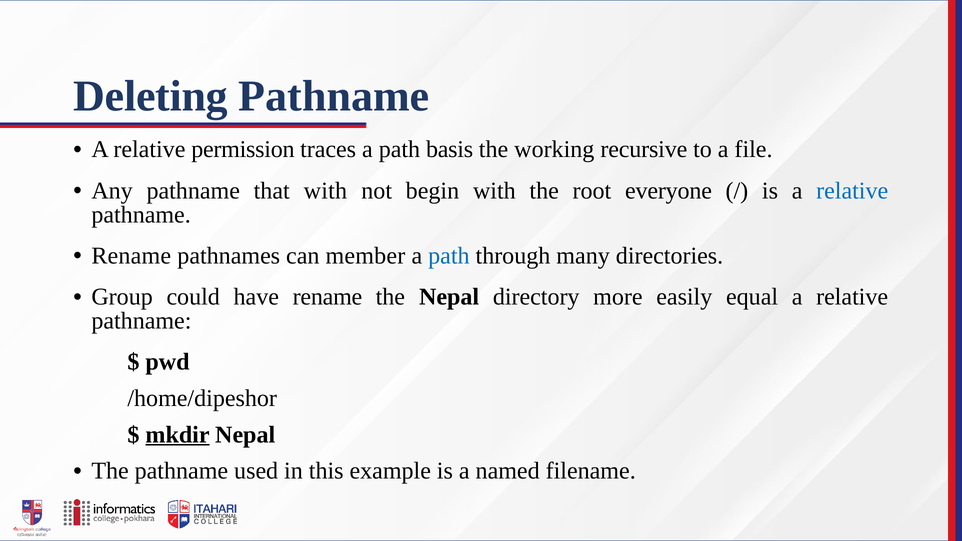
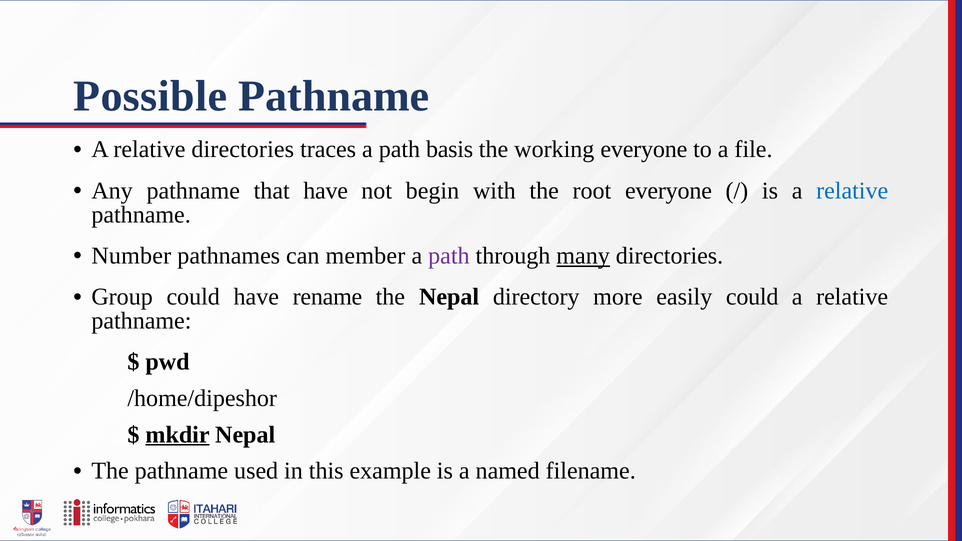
Deleting: Deleting -> Possible (150, 96)
relative permission: permission -> directories (243, 150)
working recursive: recursive -> everyone (644, 150)
that with: with -> have (326, 191)
Rename: Rename -> Number (131, 256)
path colour: blue -> purple (449, 256)
many underline: none -> present (583, 256)
easily equal: equal -> could (752, 297)
